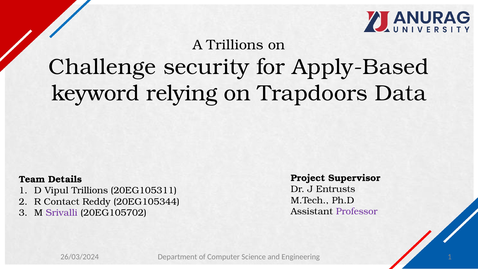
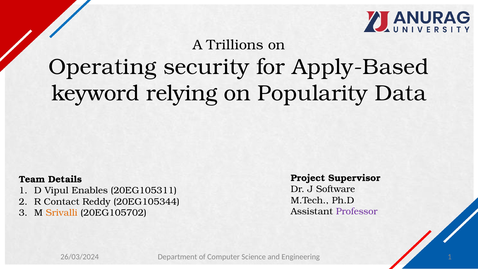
Challenge: Challenge -> Operating (102, 67)
Trapdoors: Trapdoors -> Popularity (313, 93)
Entrusts: Entrusts -> Software (336, 189)
Vipul Trillions: Trillions -> Enables (90, 190)
Srivalli colour: purple -> orange (62, 213)
